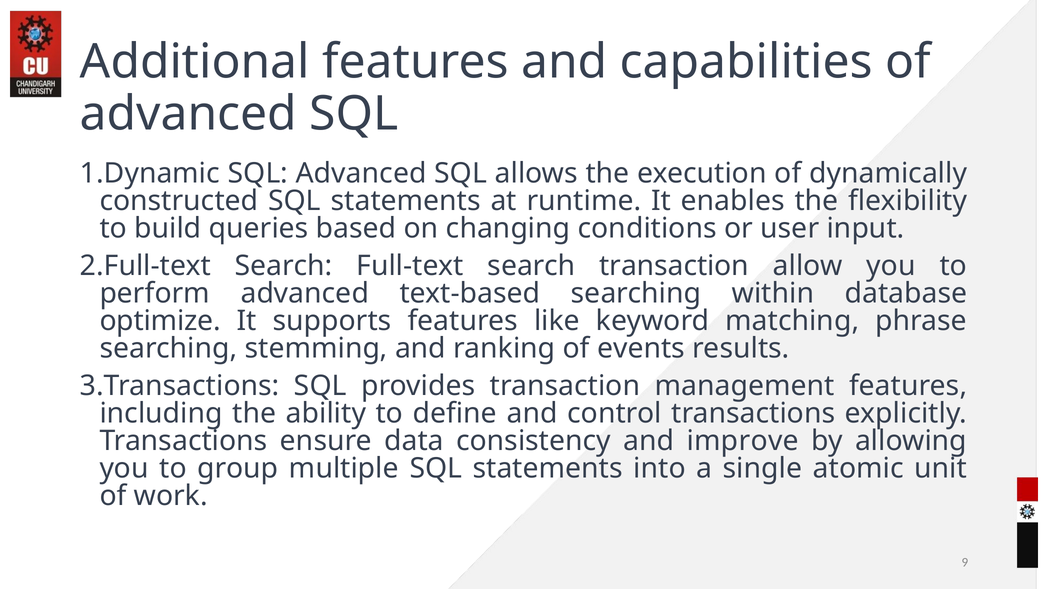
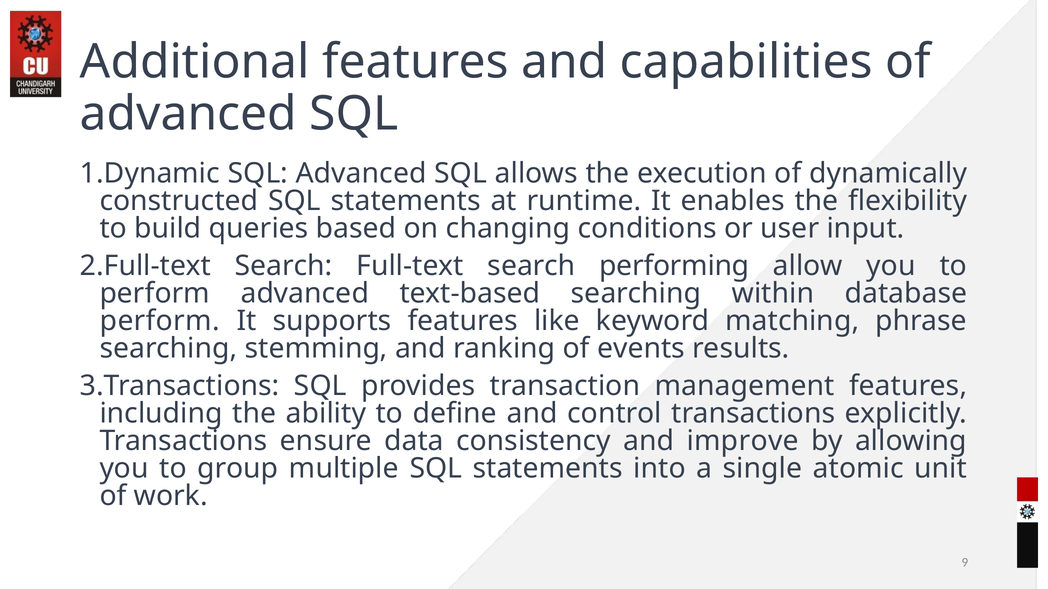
search transaction: transaction -> performing (674, 266)
optimize: optimize -> perform (160, 321)
